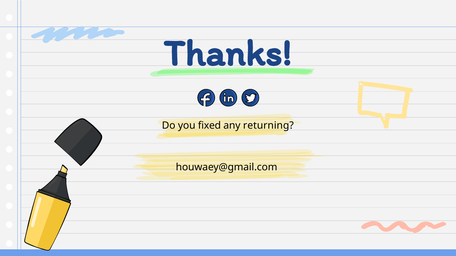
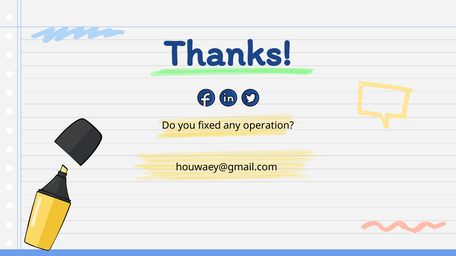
returning: returning -> operation (268, 126)
